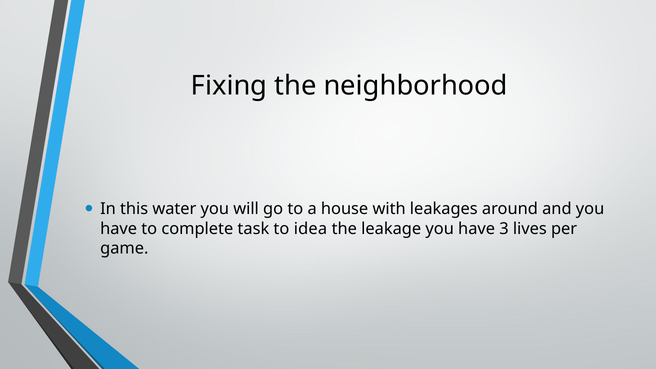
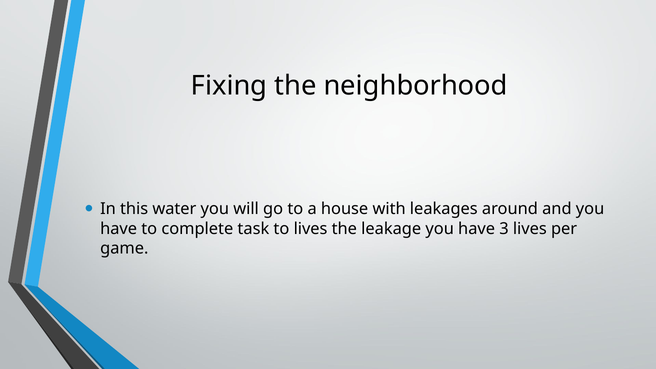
to idea: idea -> lives (311, 229)
